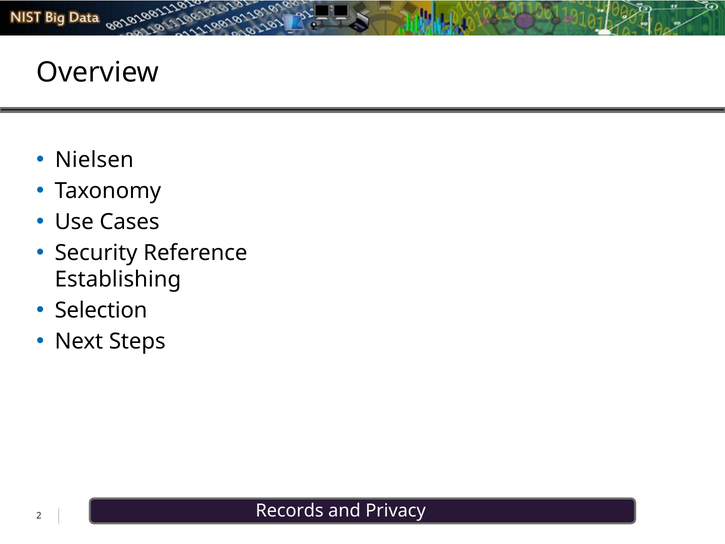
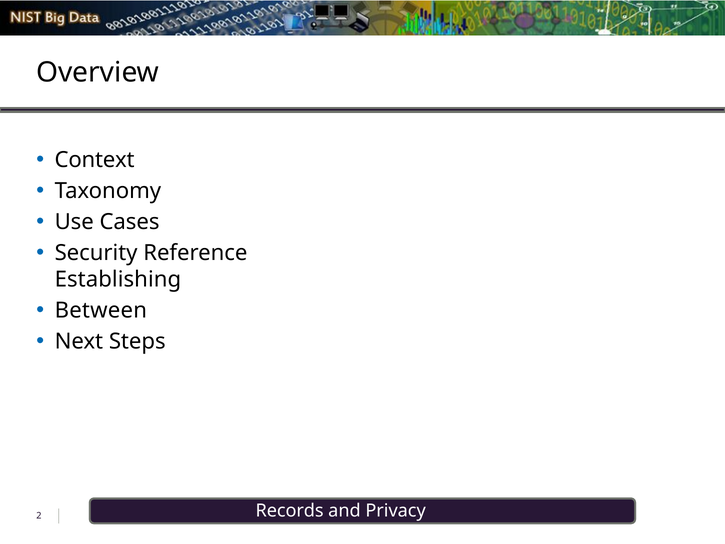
Nielsen: Nielsen -> Context (95, 160)
Selection: Selection -> Between (101, 310)
